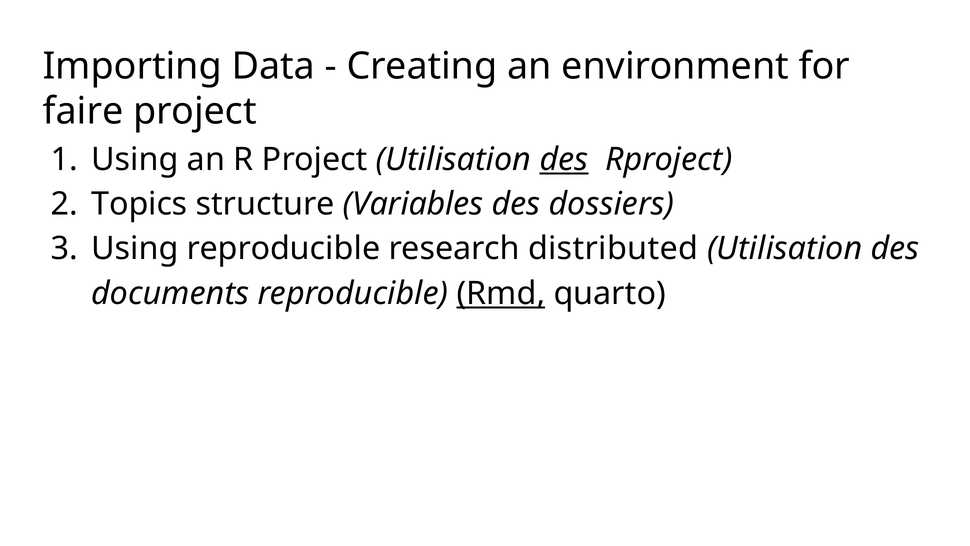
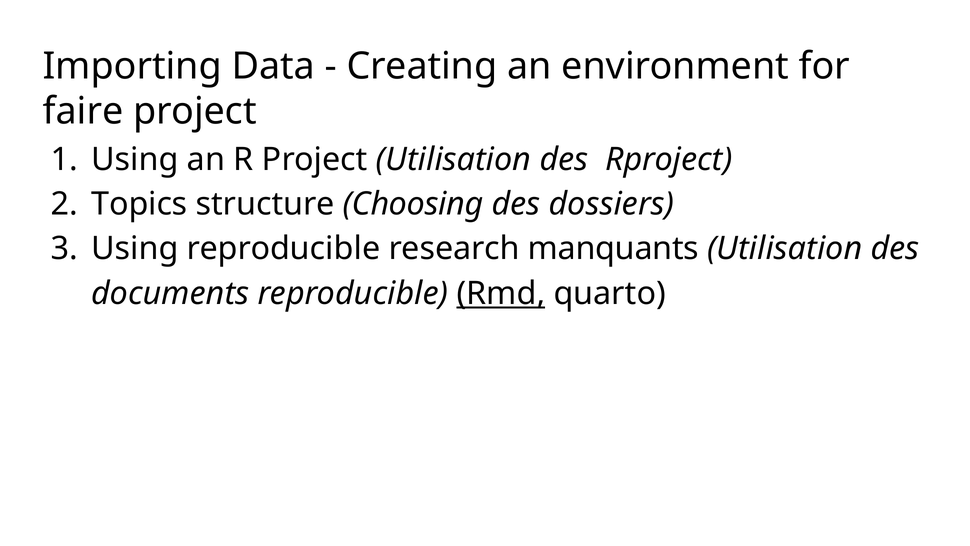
des underline: present -> none (564, 159)
Variables: Variables -> Choosing (413, 204)
distributed: distributed -> manquants (613, 249)
